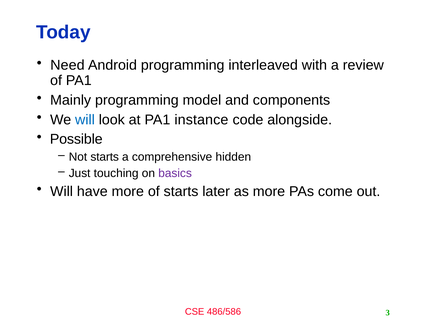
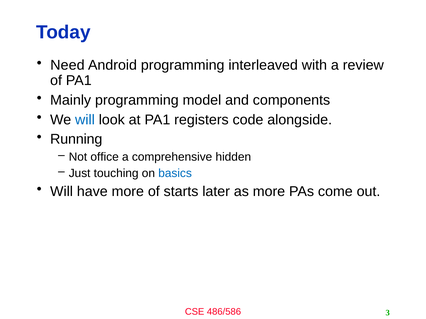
instance: instance -> registers (201, 120)
Possible: Possible -> Running (76, 139)
Not starts: starts -> office (105, 157)
basics colour: purple -> blue (175, 173)
